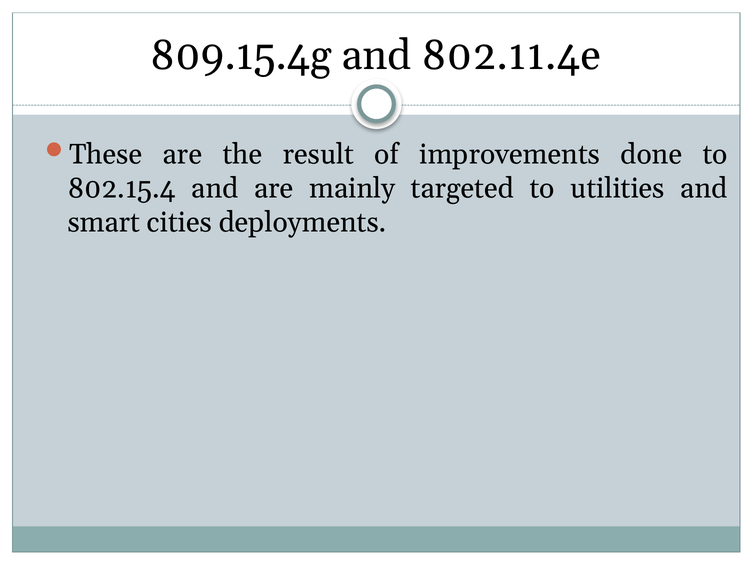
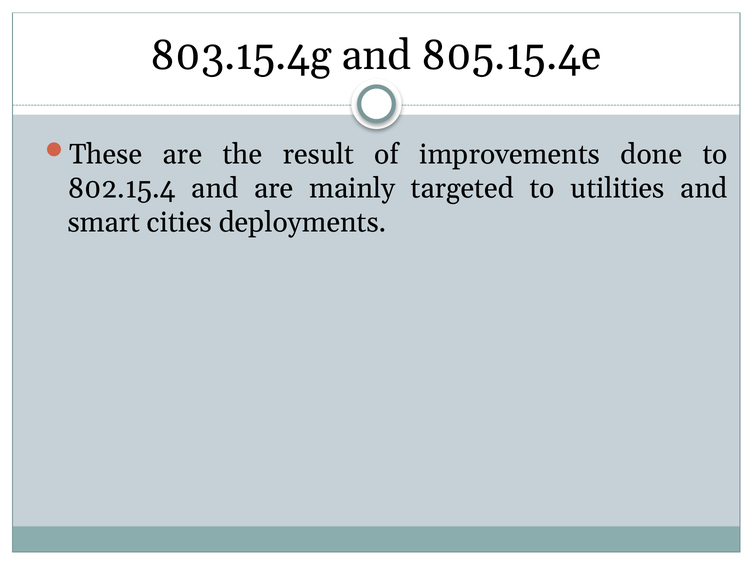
809.15.4g: 809.15.4g -> 803.15.4g (241, 55)
802.11.4e: 802.11.4e -> 805.15.4e (511, 55)
